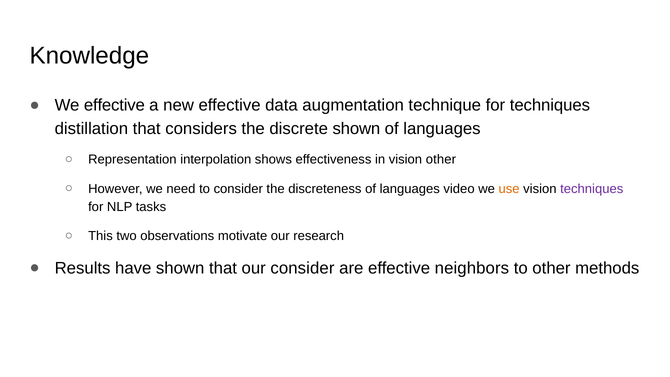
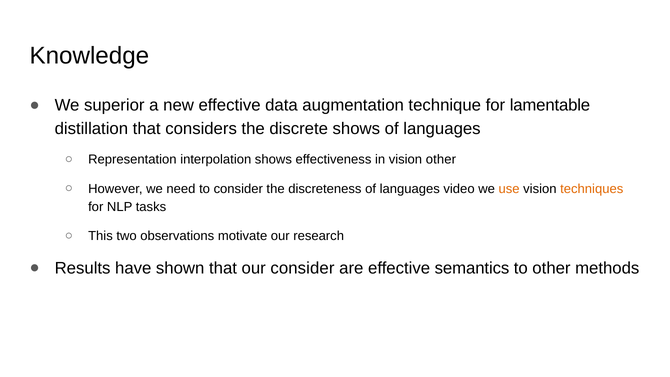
We effective: effective -> superior (114, 105)
for techniques: techniques -> lamentable (550, 105)
discrete shown: shown -> shows (356, 128)
techniques colour: purple -> orange (592, 189)
neighbors: neighbors -> semantics (472, 268)
